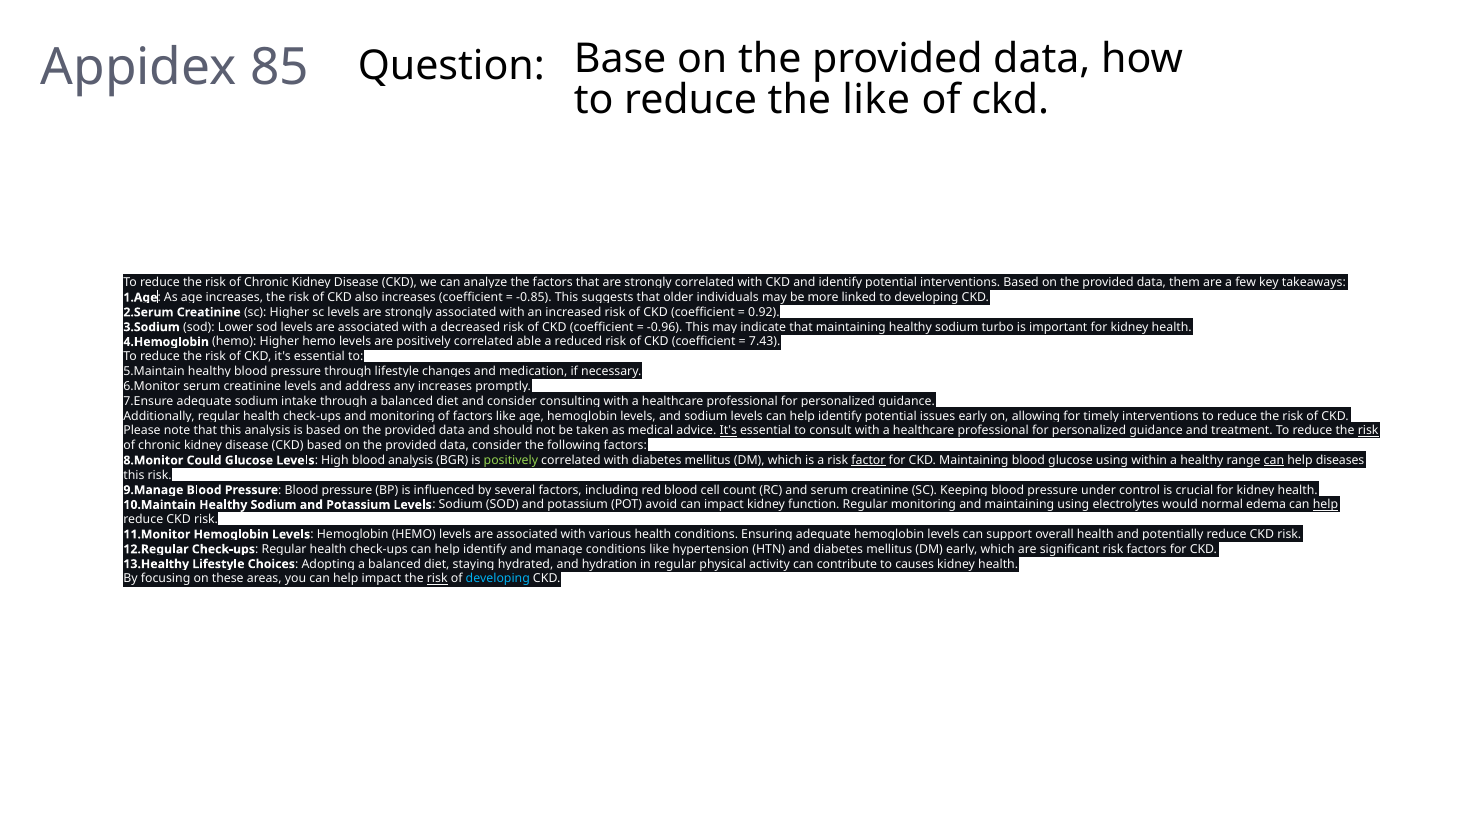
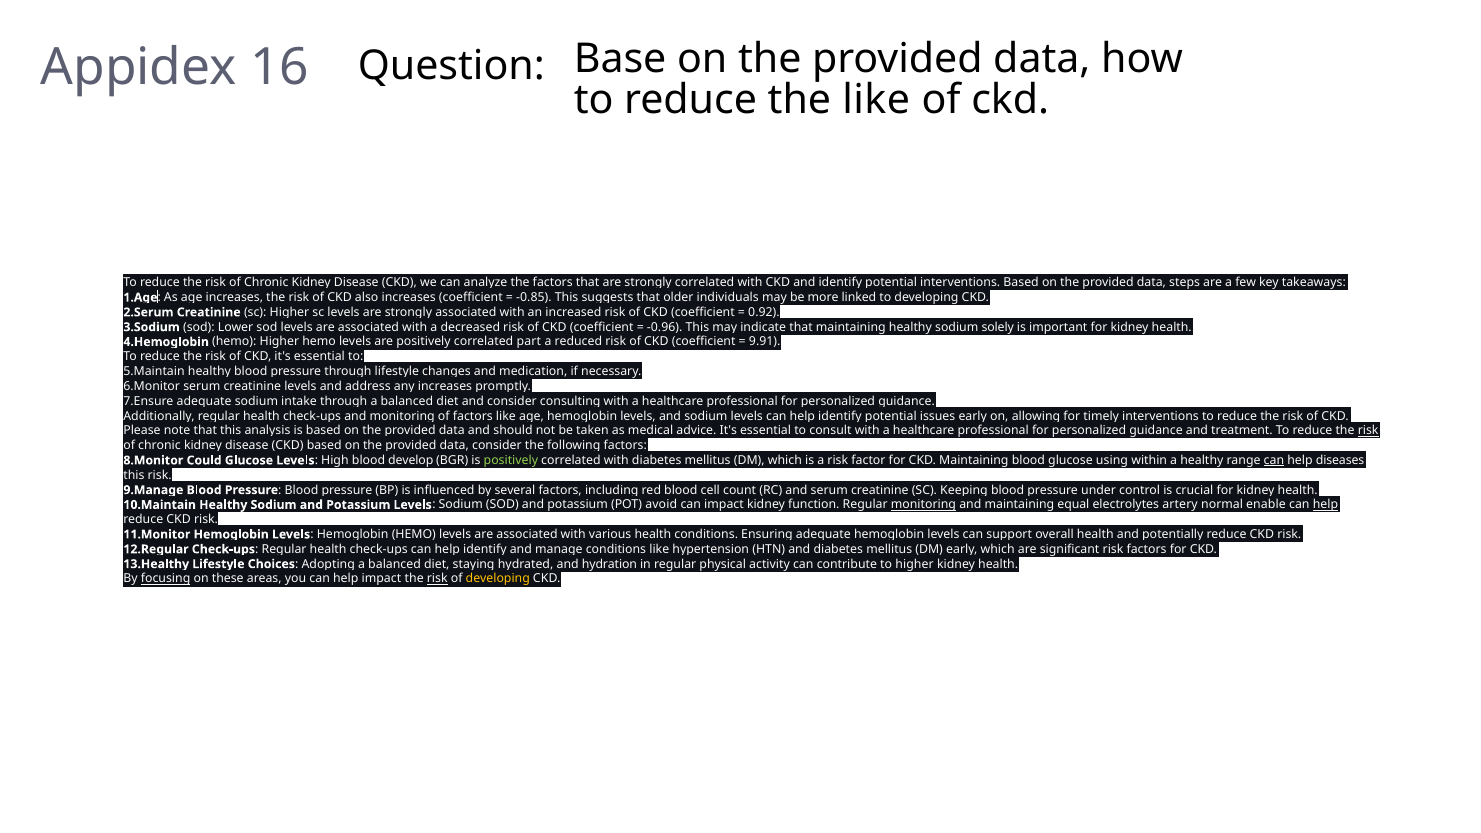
85: 85 -> 16 (280, 67)
them: them -> steps (1185, 283)
turbo: turbo -> solely (998, 327)
able: able -> part (529, 342)
7.43: 7.43 -> 9.91 (765, 342)
It's underline: present -> none (728, 431)
blood analysis: analysis -> develop (411, 460)
factor underline: present -> none (869, 460)
monitoring underline: none -> present (923, 505)
maintaining using: using -> equal (1073, 505)
would: would -> artery (1180, 505)
edema: edema -> enable (1266, 505)
to causes: causes -> higher (915, 564)
focusing underline: none -> present (166, 579)
developing colour: light blue -> yellow (498, 579)
